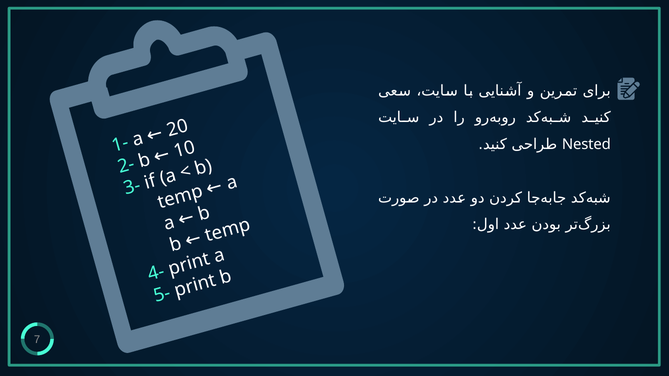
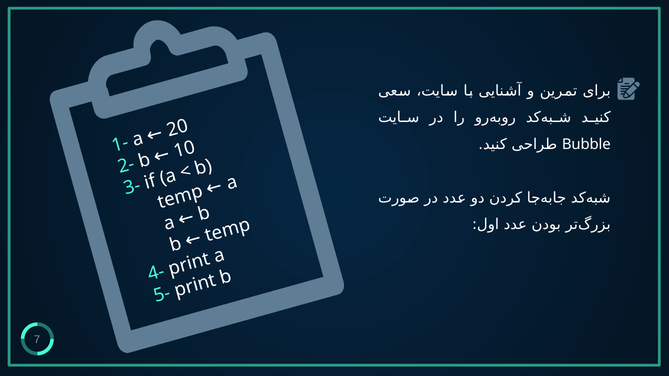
Nested: Nested -> Bubble (586, 144)
